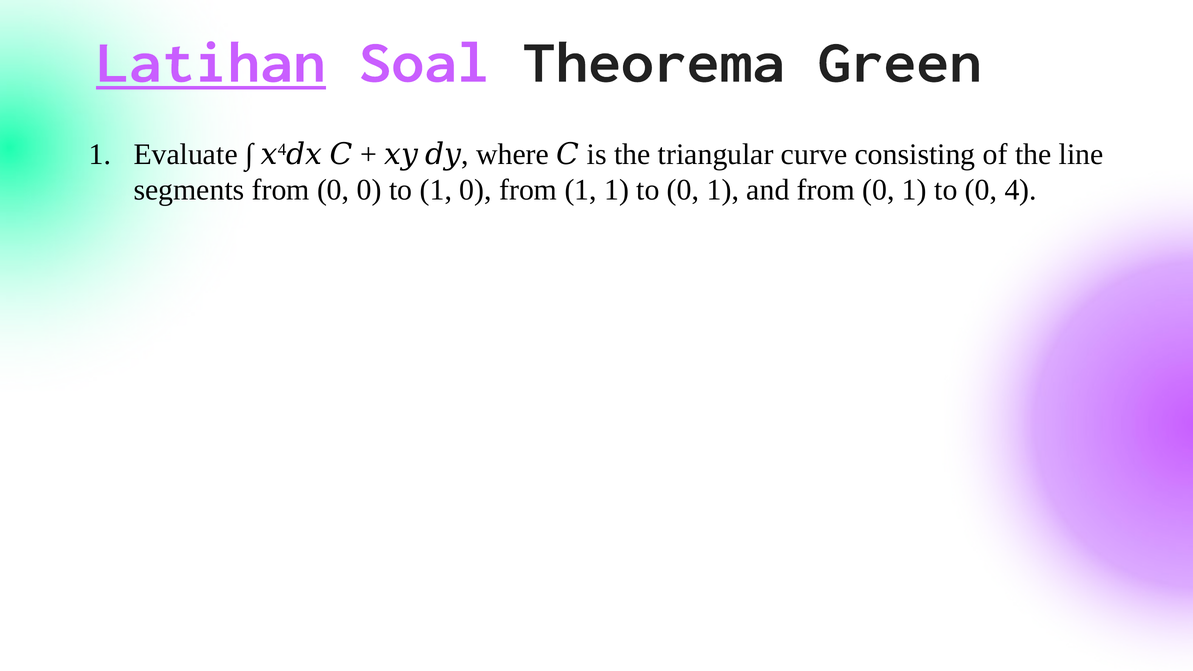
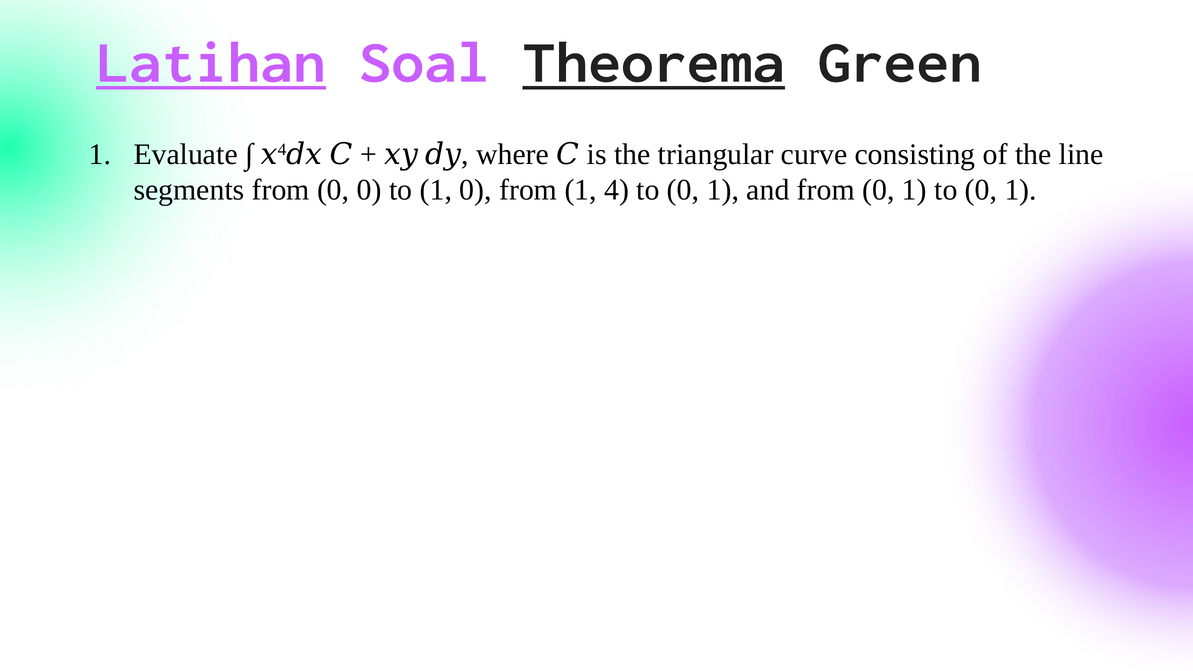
Theorema underline: none -> present (654, 62)
1 1: 1 -> 4 (617, 190)
1 to 0 4: 4 -> 1 (1021, 190)
